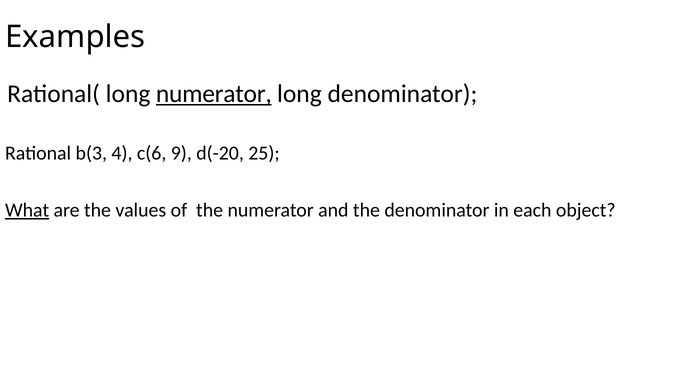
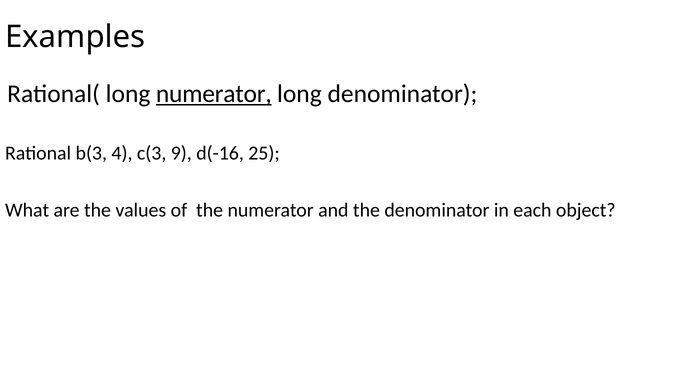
c(6: c(6 -> c(3 (152, 153)
d(-20: d(-20 -> d(-16 (220, 153)
What underline: present -> none (27, 210)
